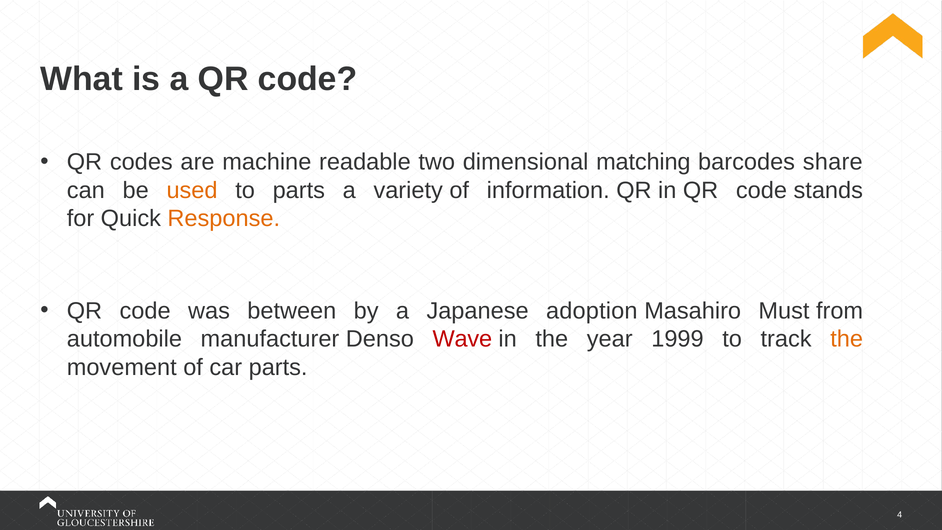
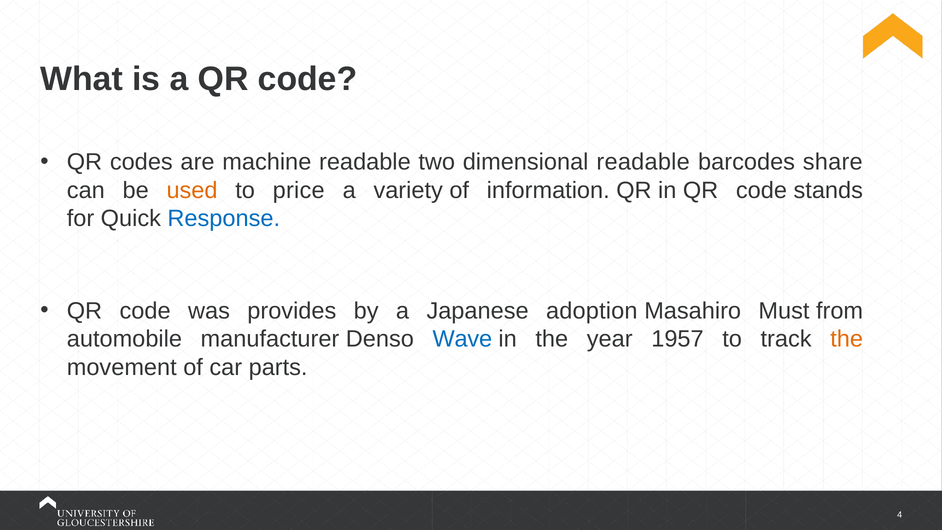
dimensional matching: matching -> readable (643, 162)
to parts: parts -> price (299, 190)
Response colour: orange -> blue (224, 219)
between: between -> provides (292, 311)
Wave colour: red -> blue (462, 339)
1999: 1999 -> 1957 (677, 339)
